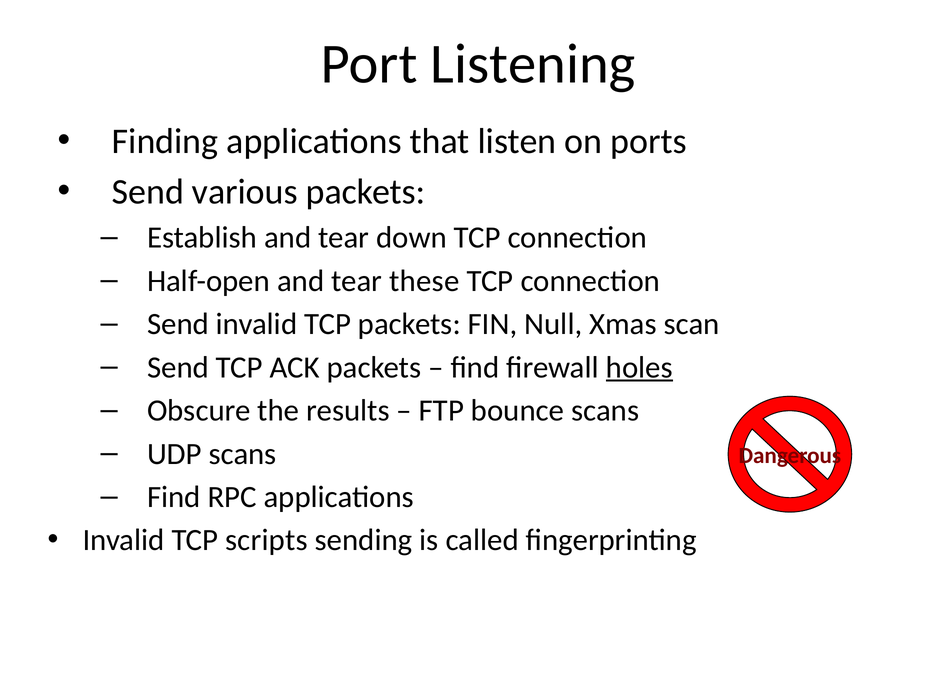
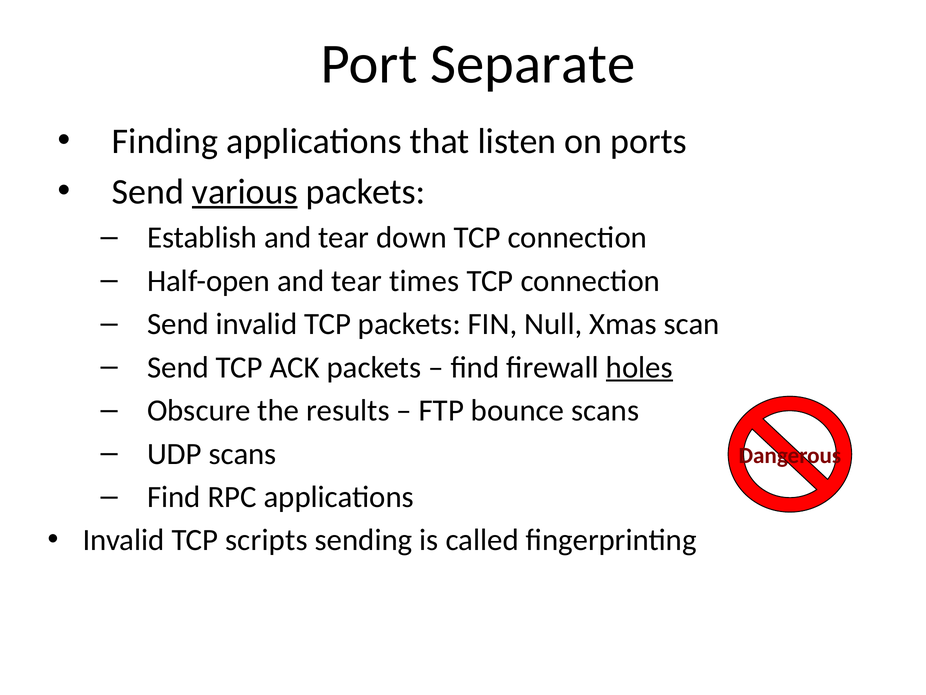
Listening: Listening -> Separate (533, 64)
various underline: none -> present (245, 192)
these: these -> times (424, 281)
